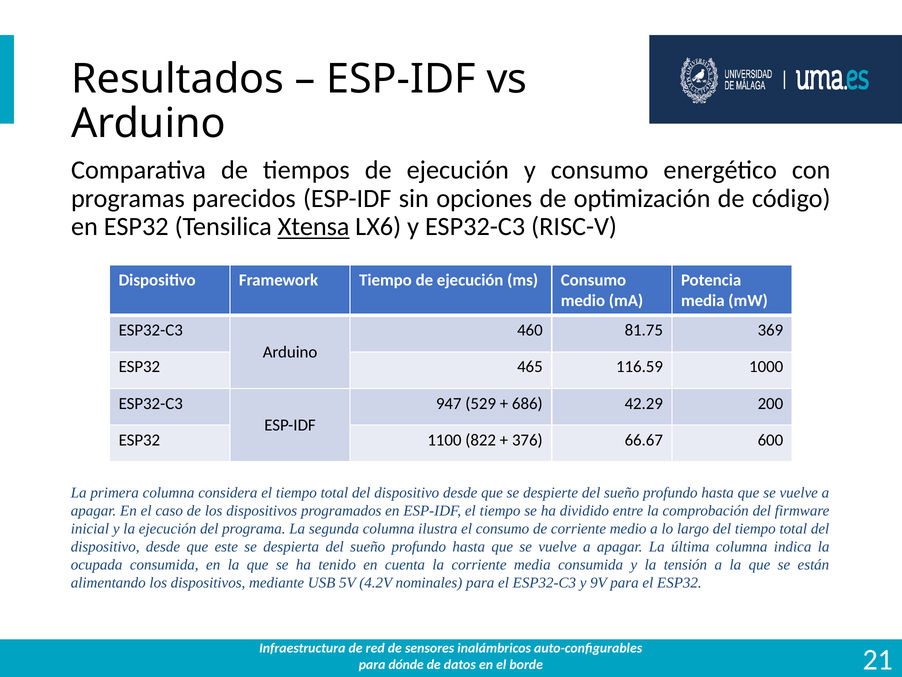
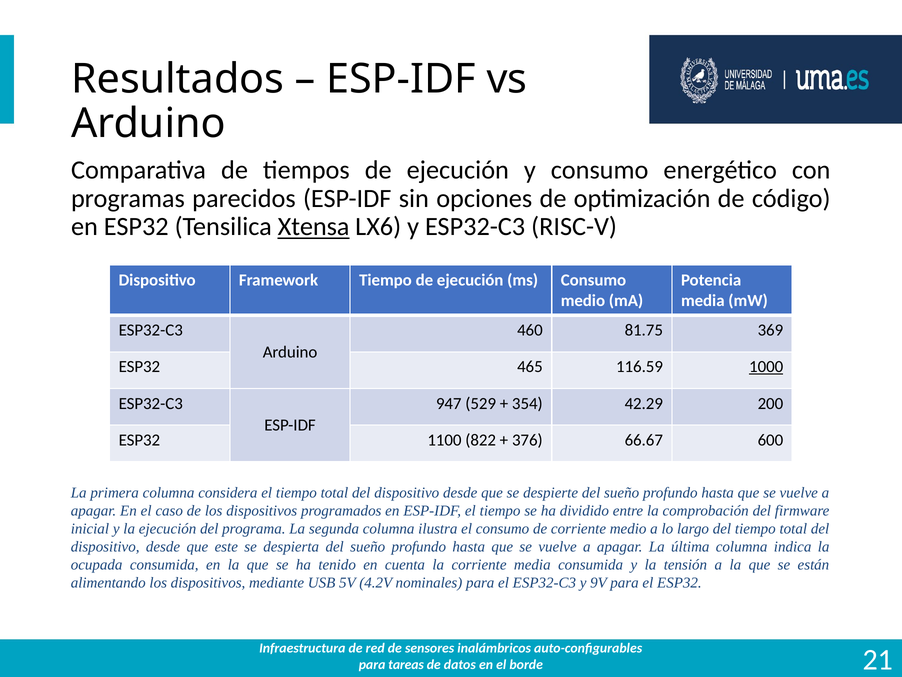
1000 underline: none -> present (766, 367)
686: 686 -> 354 (527, 403)
dónde: dónde -> tareas (406, 664)
